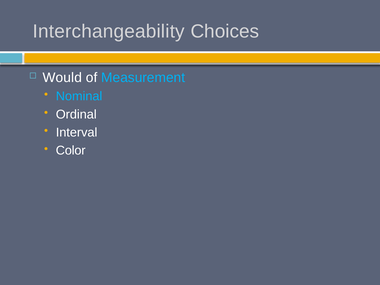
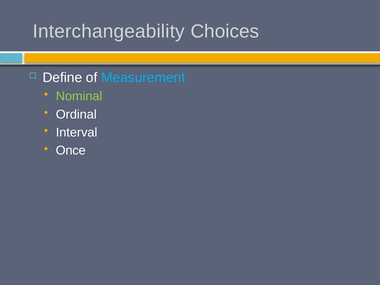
Would: Would -> Define (62, 78)
Nominal colour: light blue -> light green (79, 96)
Color: Color -> Once (71, 151)
